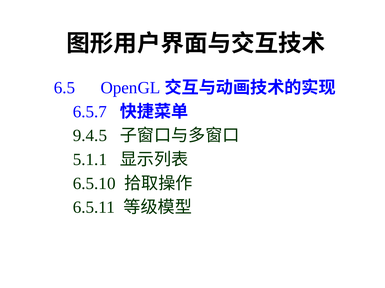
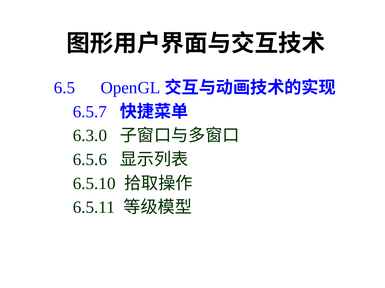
9.4.5: 9.4.5 -> 6.3.0 (90, 136)
5.1.1: 5.1.1 -> 6.5.6 (90, 160)
